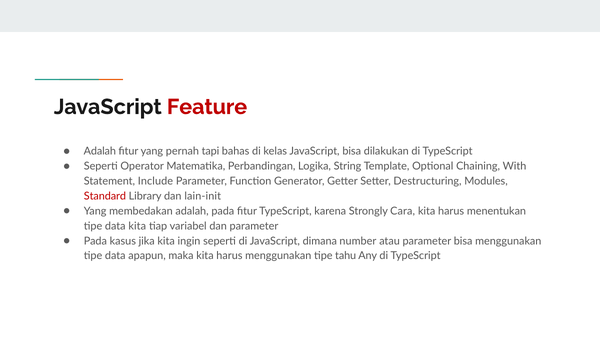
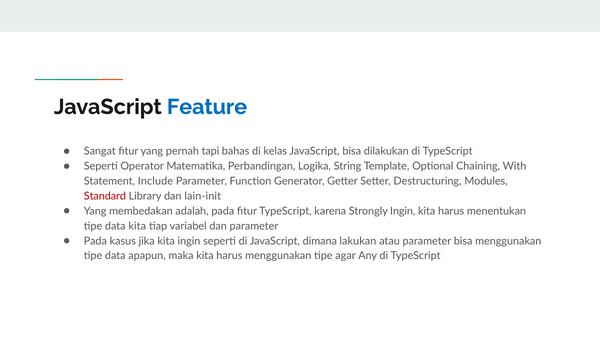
Feature colour: red -> blue (207, 107)
Adalah: Adalah -> Sangat (100, 152)
Strongly Cara: Cara -> Ingin (403, 211)
number: number -> lakukan (358, 241)
tahu: tahu -> agar (346, 256)
